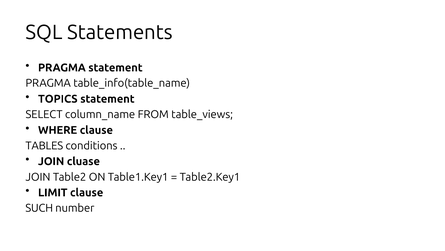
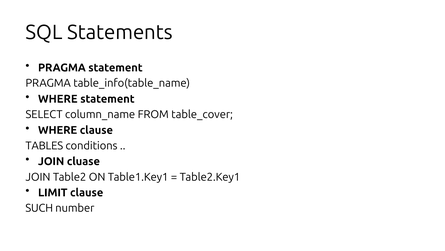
TOPICS: TOPICS -> WHERE (58, 99)
table_views: table_views -> table_cover (202, 114)
